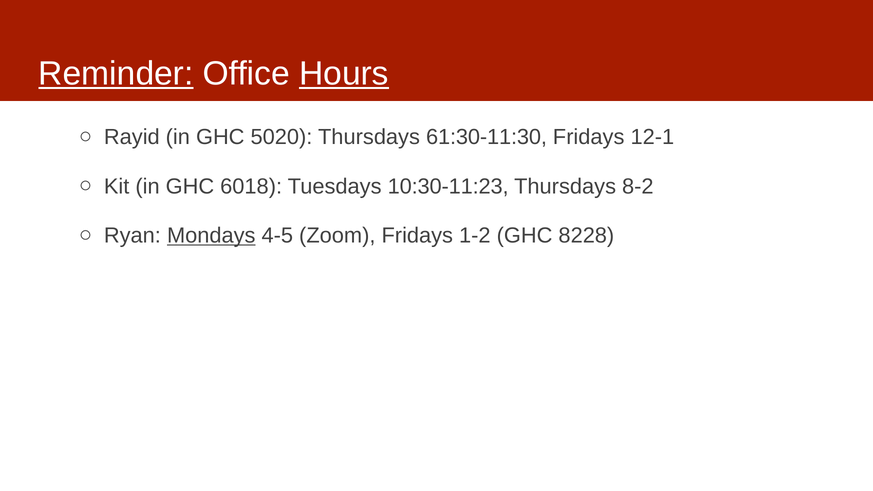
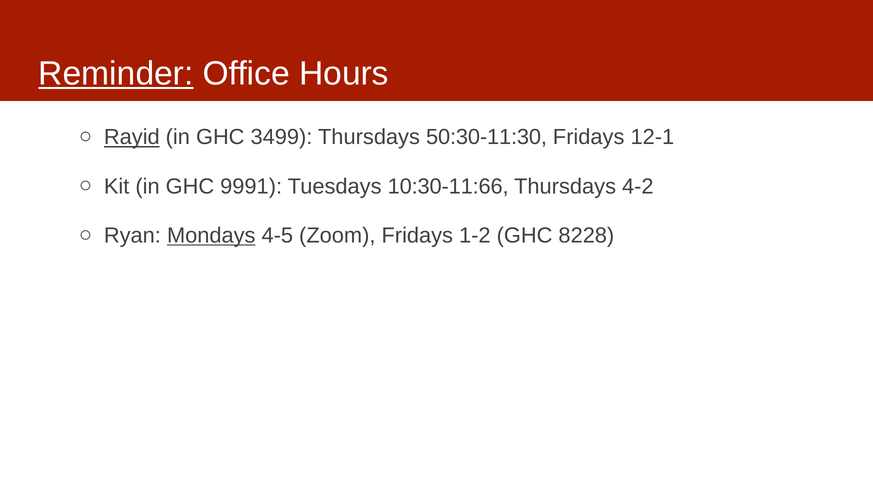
Hours underline: present -> none (344, 74)
Rayid underline: none -> present (132, 137)
5020: 5020 -> 3499 (281, 137)
61:30-11:30: 61:30-11:30 -> 50:30-11:30 (487, 137)
6018: 6018 -> 9991 (251, 187)
10:30-11:23: 10:30-11:23 -> 10:30-11:66 (448, 187)
8-2: 8-2 -> 4-2 (638, 187)
